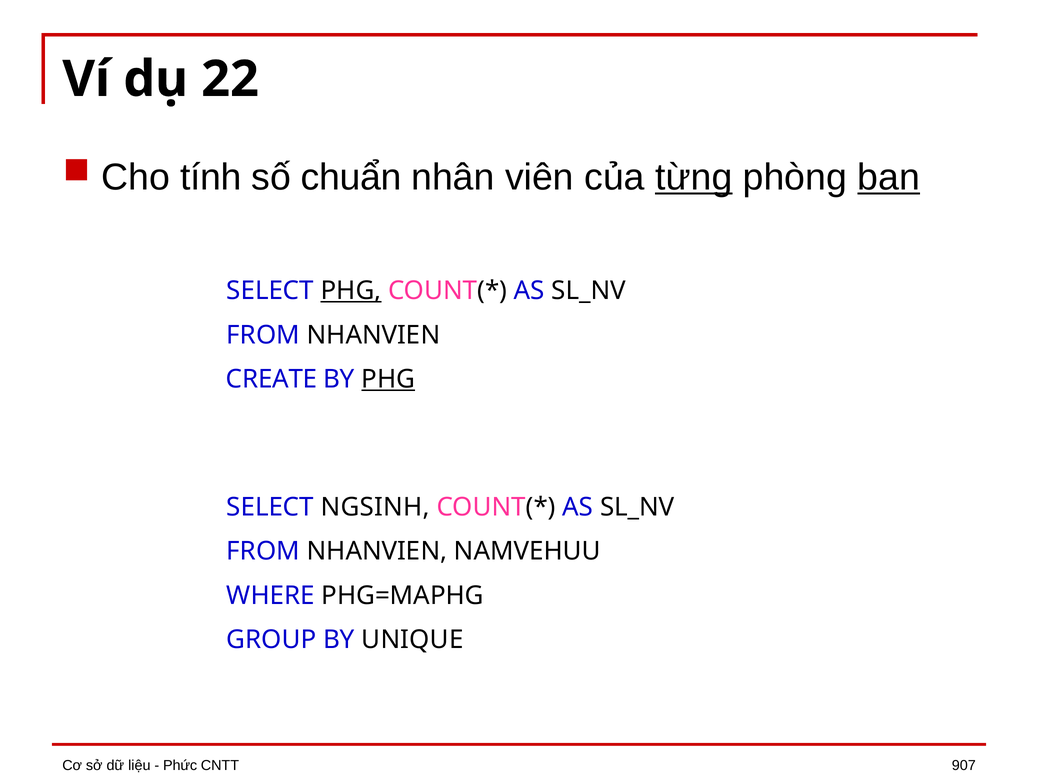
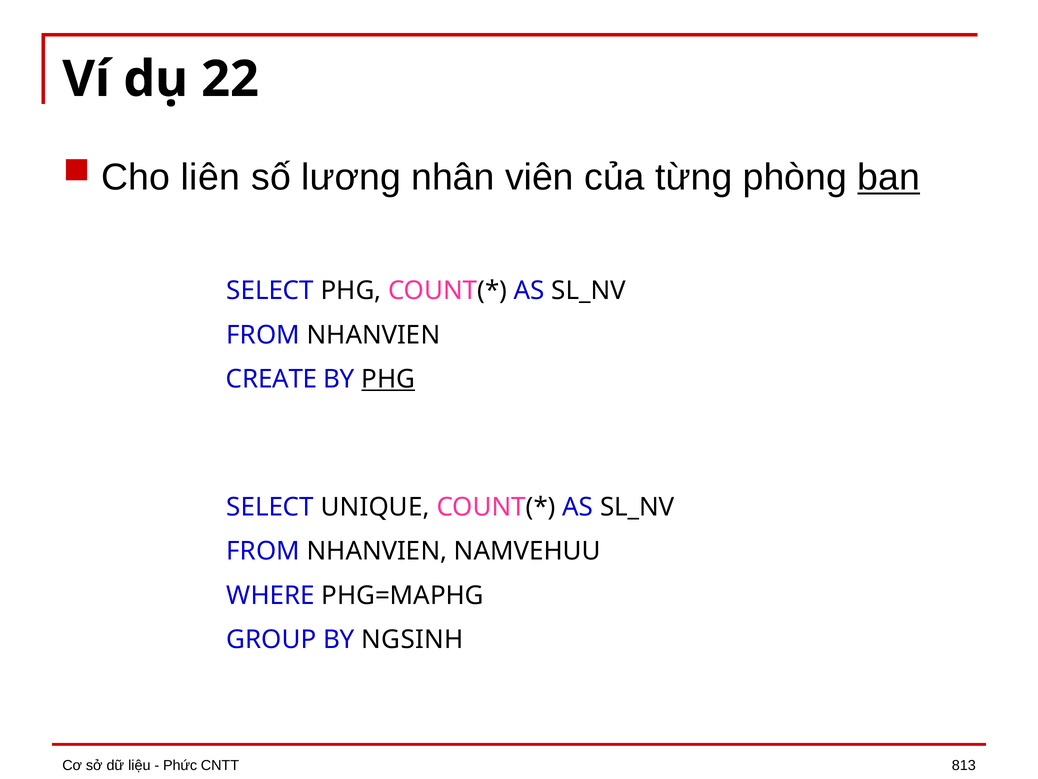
tính: tính -> liên (210, 177)
chuẩn: chuẩn -> lương (351, 177)
từng underline: present -> none (694, 177)
PHG underline: present -> none (351, 291)
NGSINH: NGSINH -> UNIQUE (375, 507)
UNIQUE: UNIQUE -> NGSINH (412, 639)
907: 907 -> 813 (964, 765)
